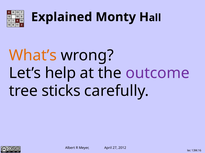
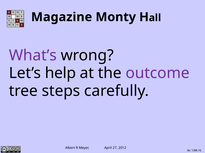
Explained: Explained -> Magazine (62, 17)
What’s colour: orange -> purple (33, 56)
sticks: sticks -> steps (61, 91)
